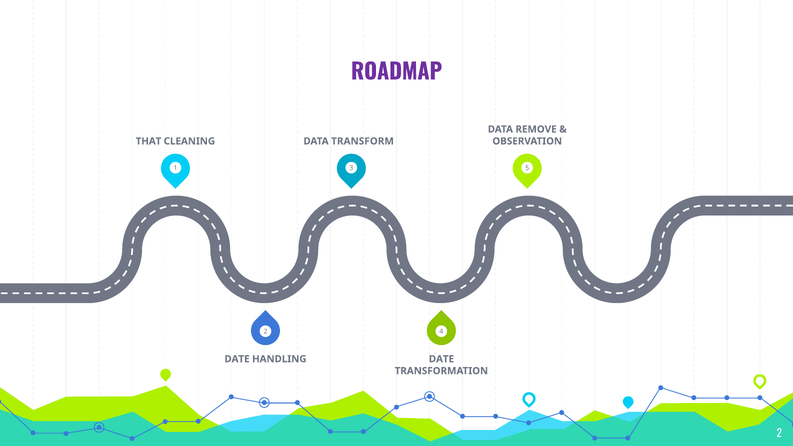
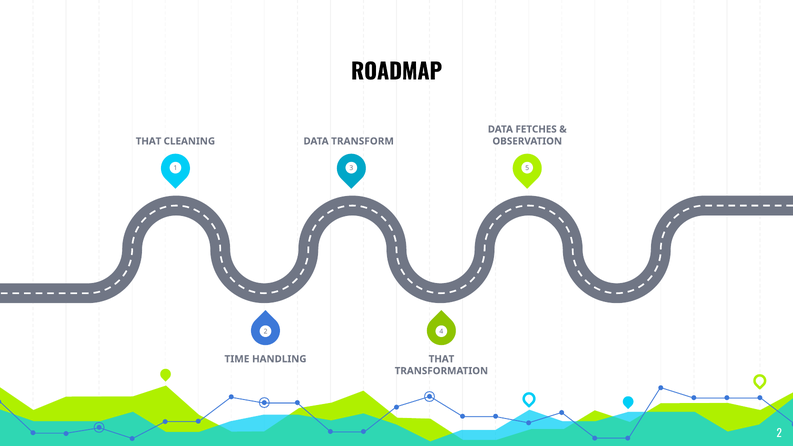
ROADMAP colour: purple -> black (397, 72)
REMOVE: REMOVE -> FETCHES (536, 129)
DATE: DATE -> TIME (237, 359)
HANDLING DATE: DATE -> THAT (441, 359)
